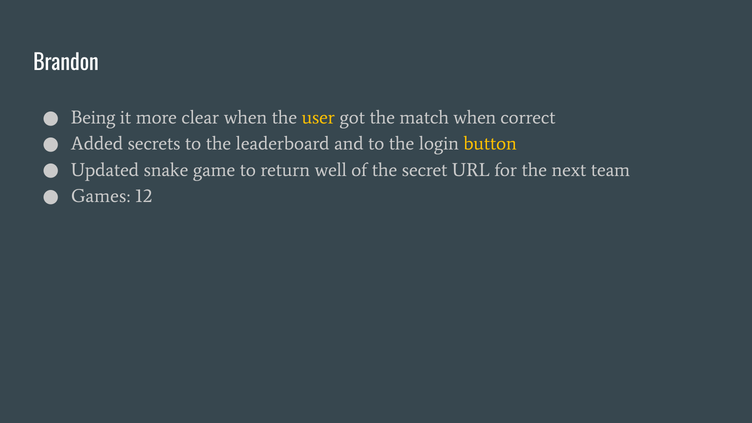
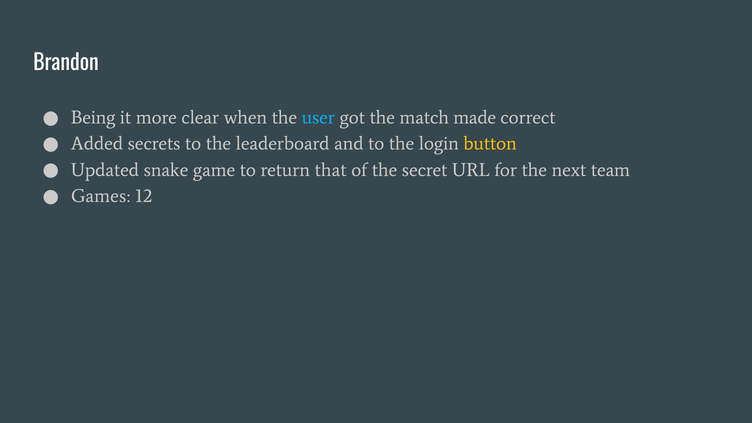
user colour: yellow -> light blue (318, 117)
match when: when -> made (475, 117)
well: well -> that (331, 170)
